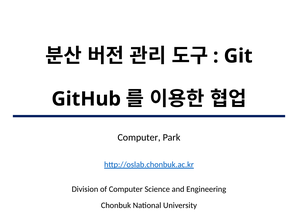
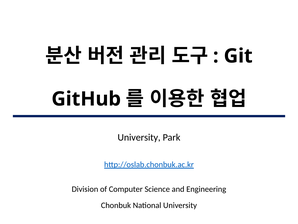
Computer: Computer -> University (139, 137)
